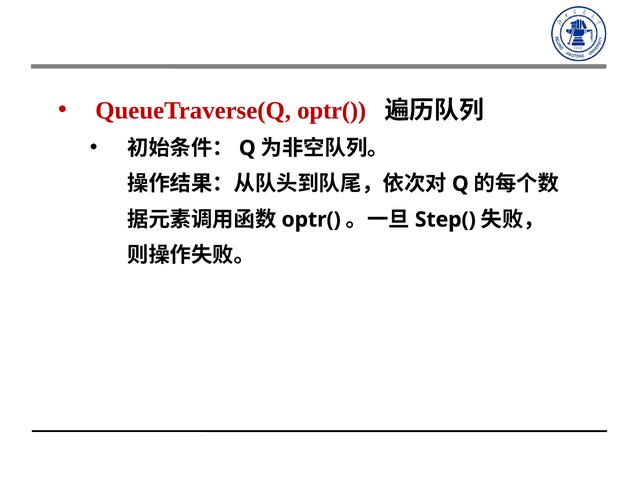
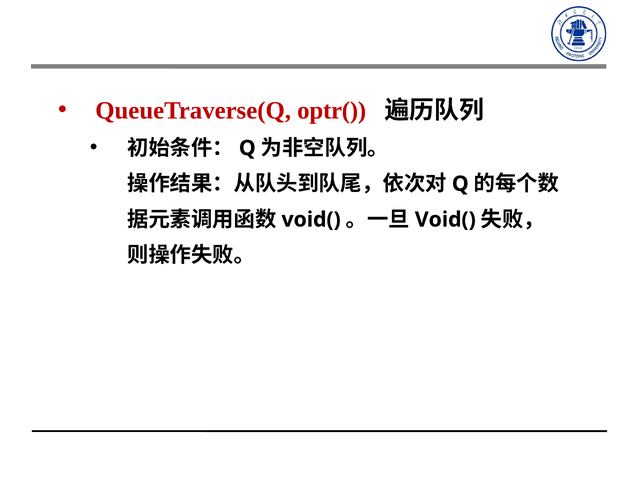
optr(: optr( -> void( (311, 220)
Step(: Step( -> Void( (445, 220)
